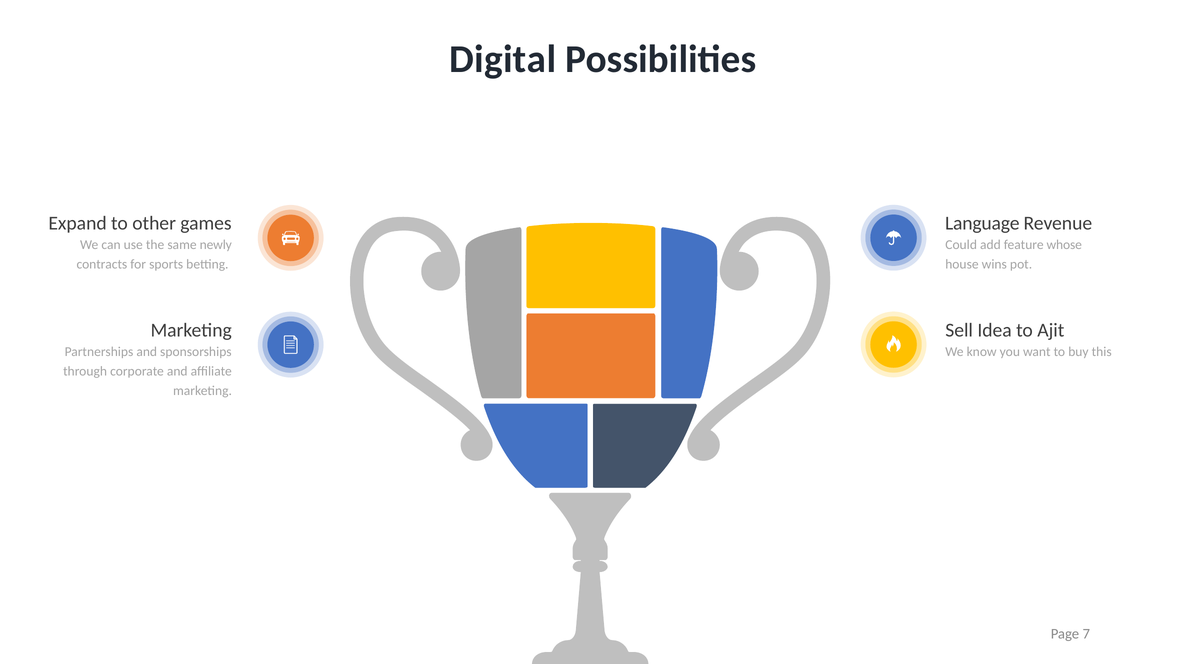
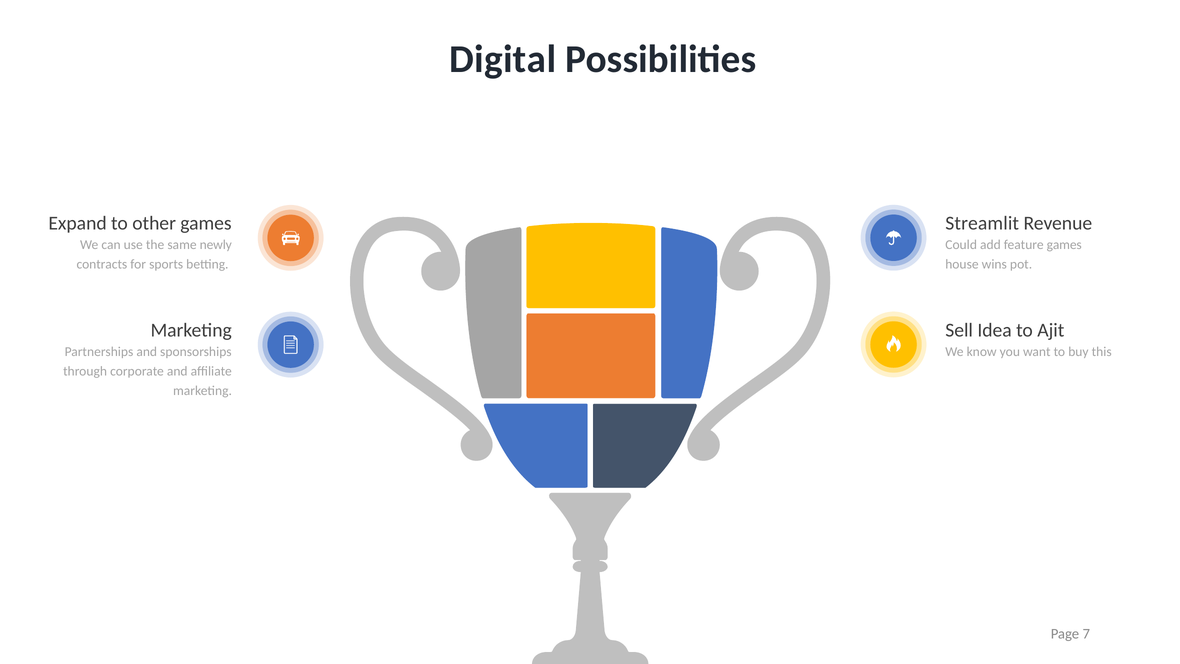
Language: Language -> Streamlit (982, 223)
feature whose: whose -> games (1064, 245)
